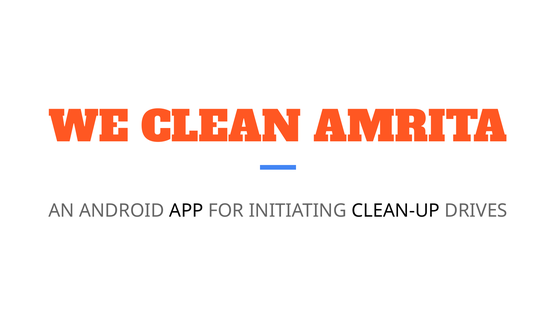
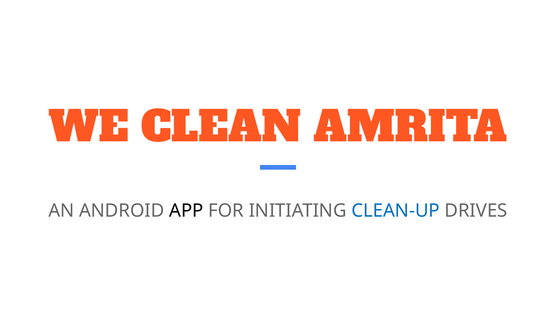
CLEAN-UP colour: black -> blue (396, 210)
